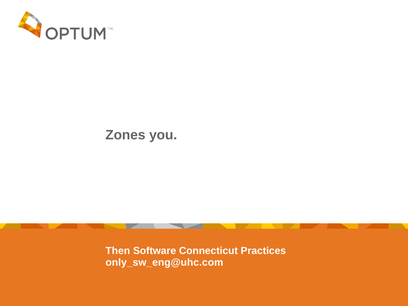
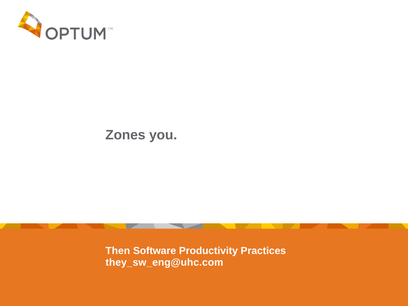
Connecticut: Connecticut -> Productivity (208, 251)
only_sw_eng@uhc.com: only_sw_eng@uhc.com -> they_sw_eng@uhc.com (164, 262)
